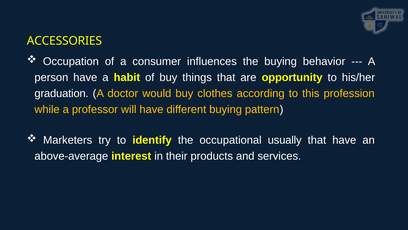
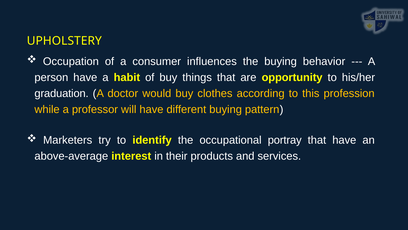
ACCESSORIES: ACCESSORIES -> UPHOLSTERY (64, 41)
usually: usually -> portray (285, 140)
